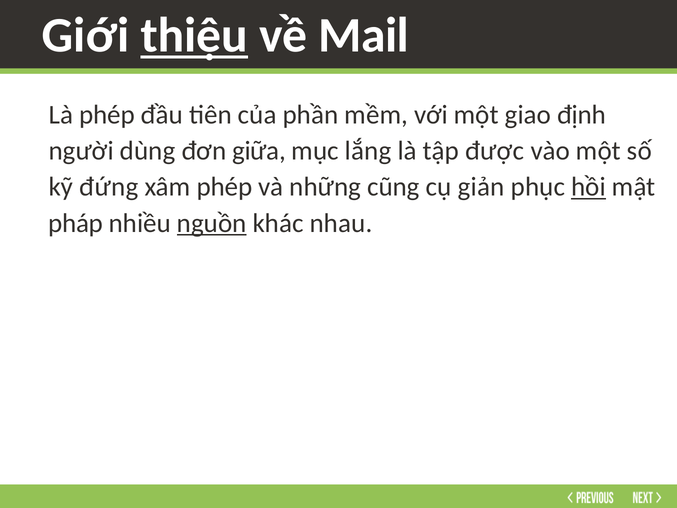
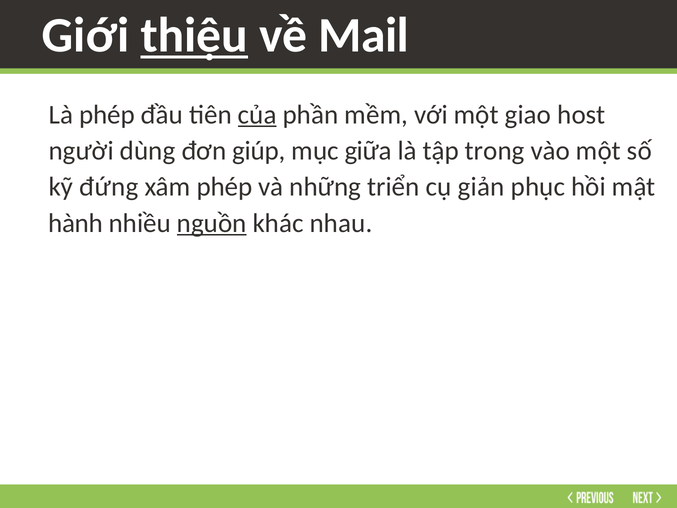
của underline: none -> present (257, 115)
định: định -> host (581, 115)
giữa: giữa -> giúp (259, 151)
lắng: lắng -> giữa (368, 151)
được: được -> trong (495, 151)
cũng: cũng -> triển (393, 187)
hồi underline: present -> none (589, 187)
pháp: pháp -> hành (76, 223)
